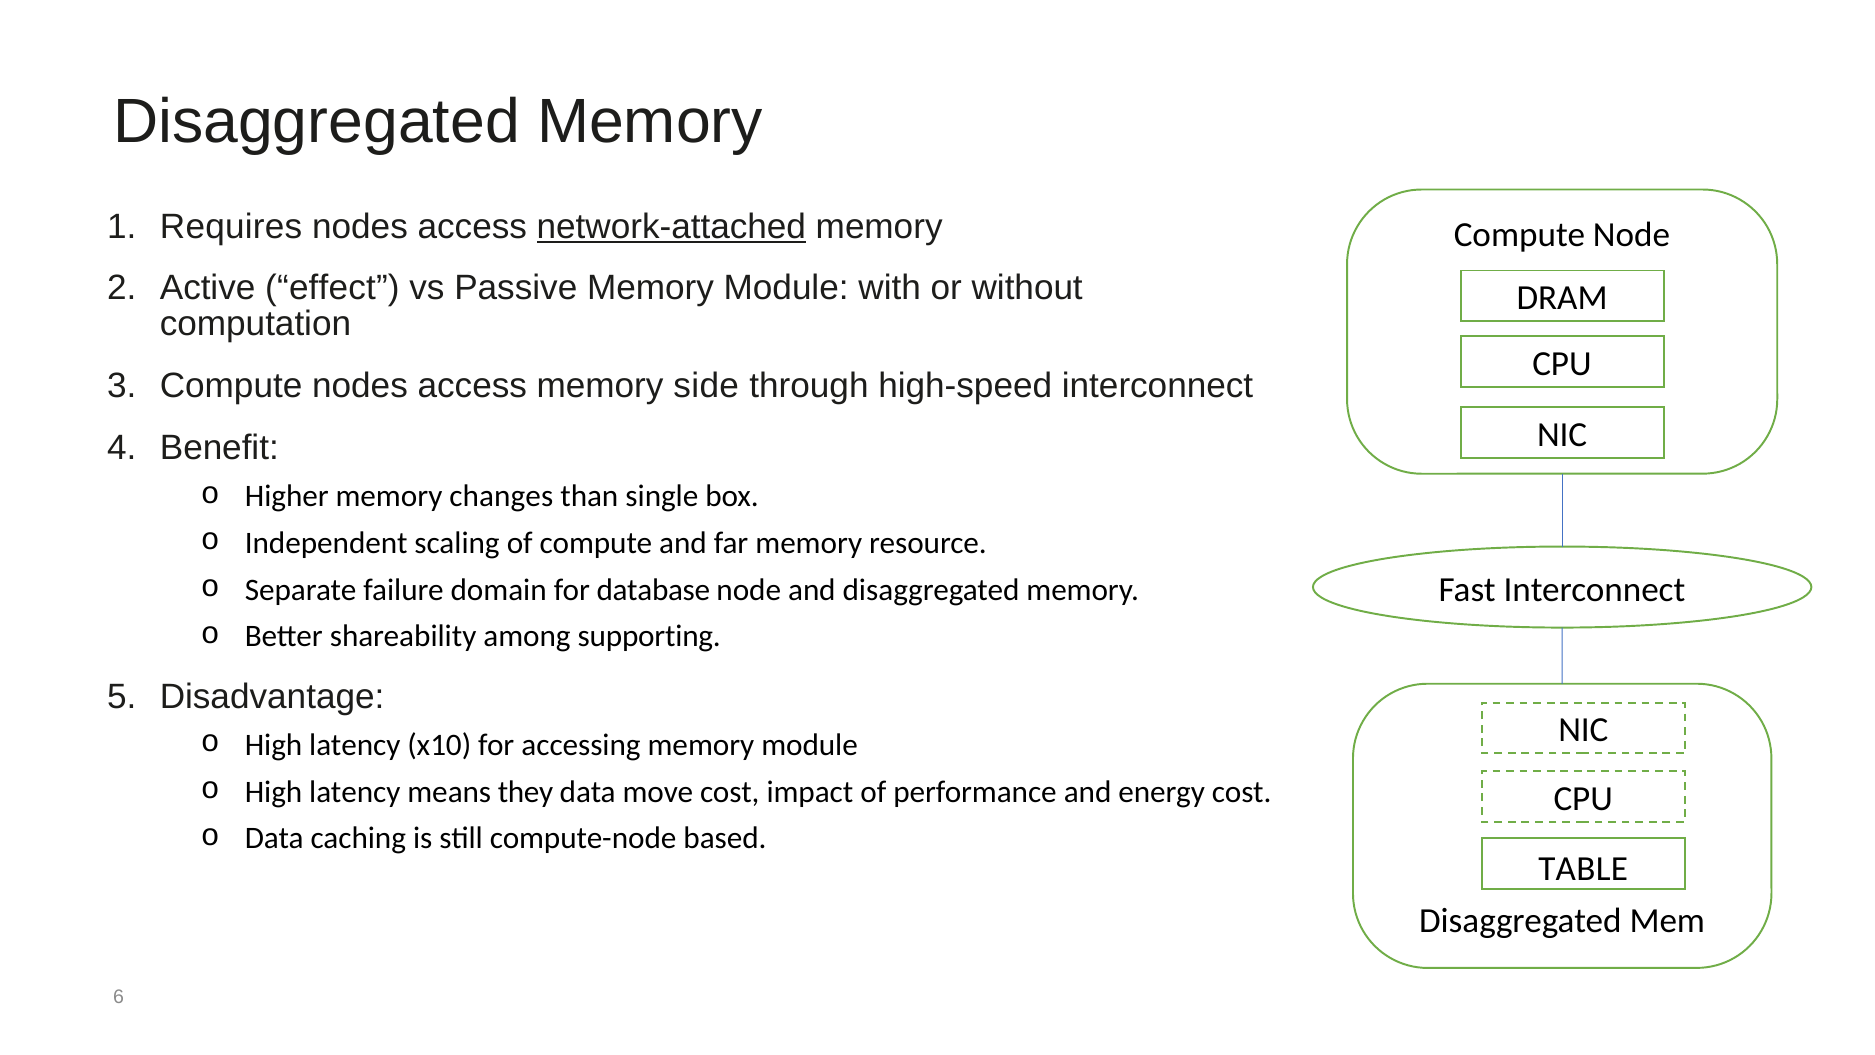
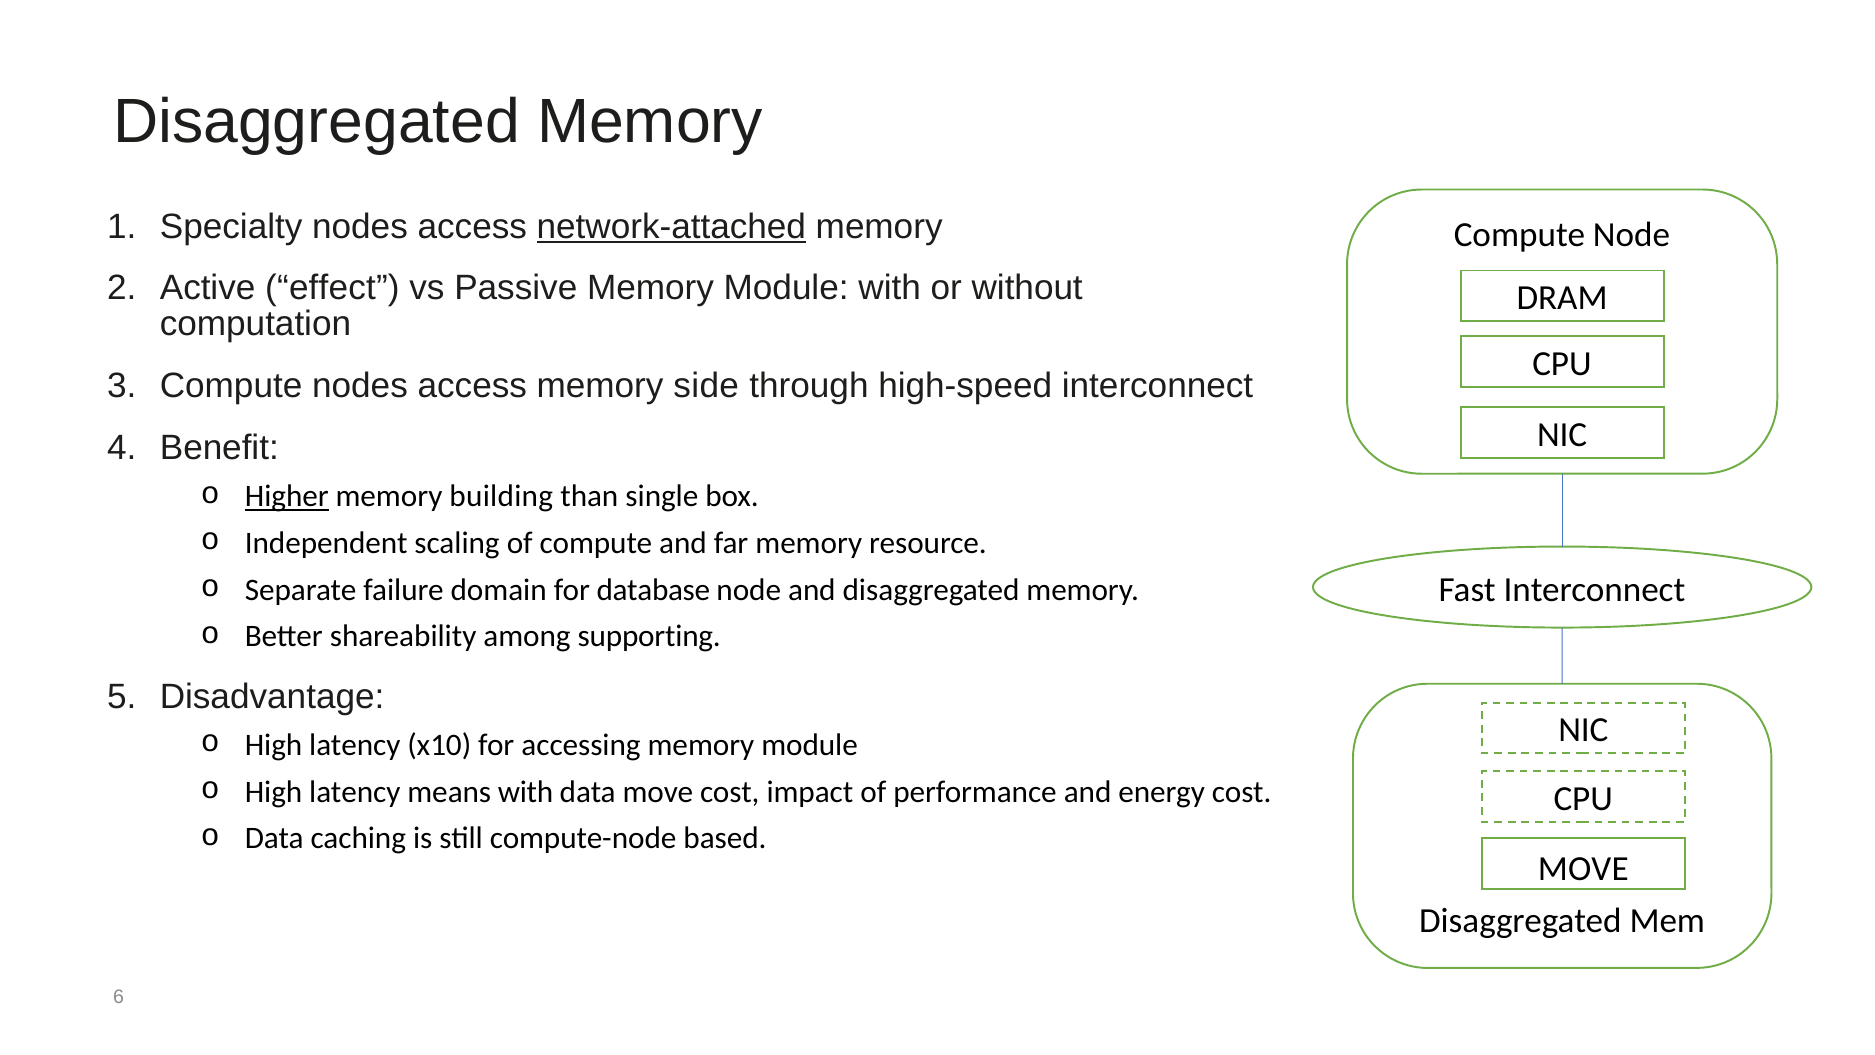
Requires: Requires -> Specialty (231, 226)
Higher underline: none -> present (287, 496)
changes: changes -> building (501, 496)
means they: they -> with (526, 792)
TABLE: TABLE -> MOVE (1583, 869)
